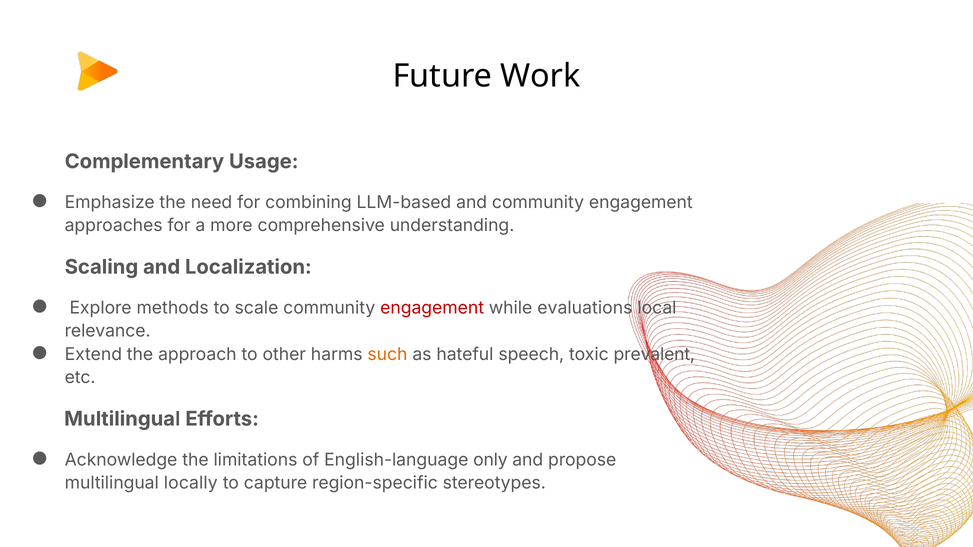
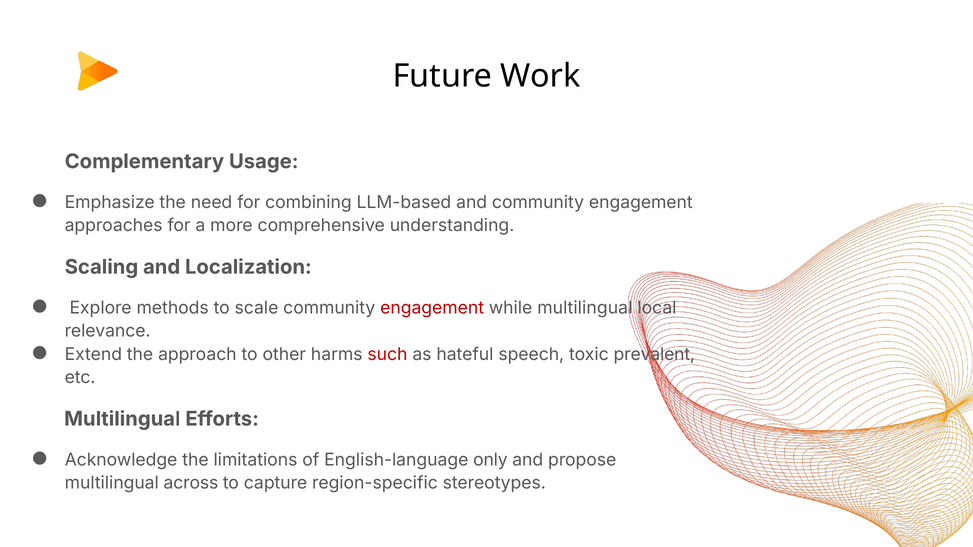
while evaluations: evaluations -> multilingual (585, 308)
such colour: orange -> red (387, 354)
locally: locally -> across (191, 483)
